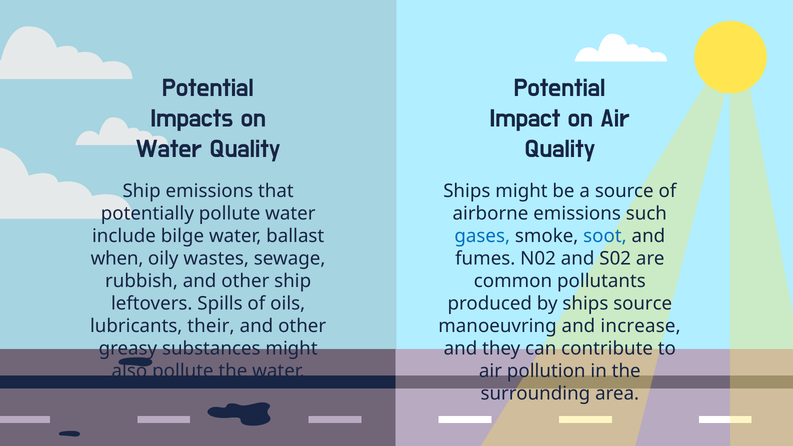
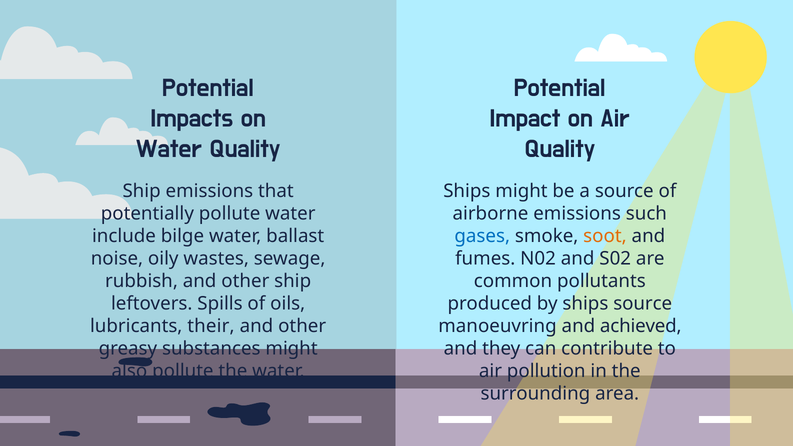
soot colour: blue -> orange (605, 236)
when: when -> noise (117, 259)
increase: increase -> achieved (641, 326)
